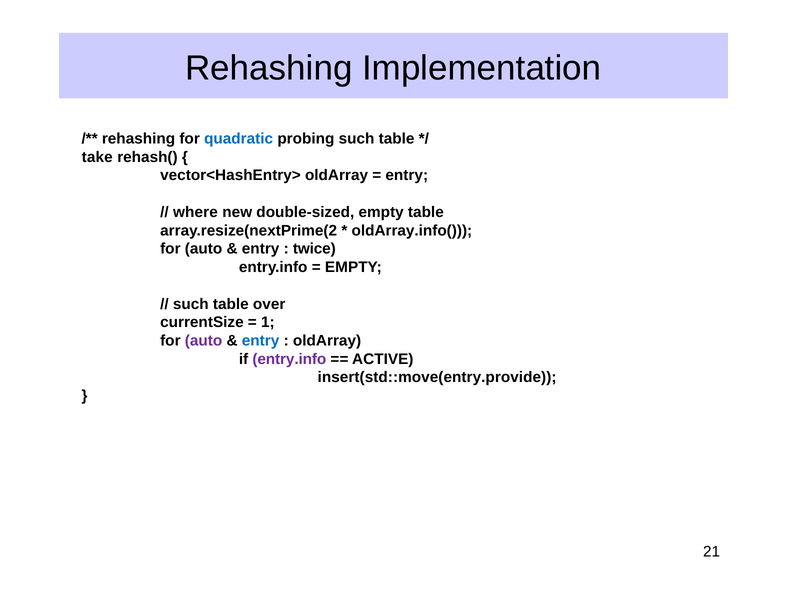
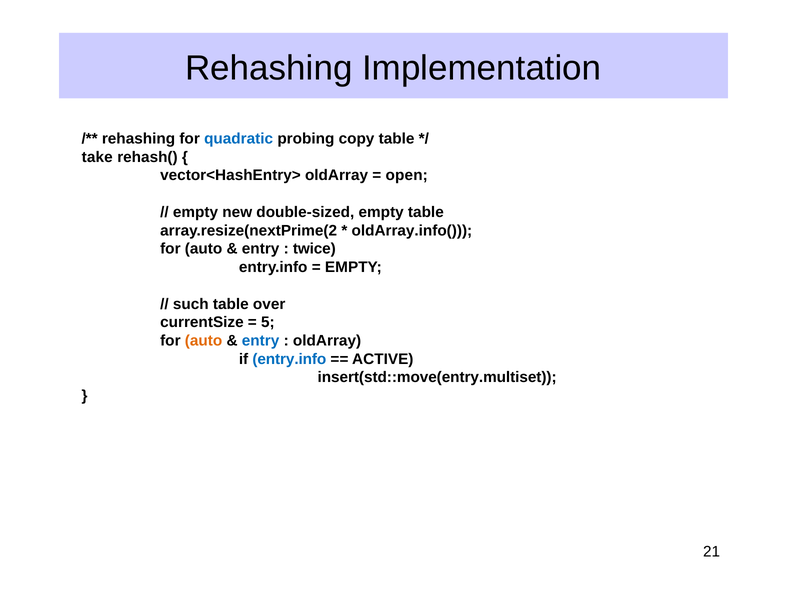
probing such: such -> copy (357, 139)
entry: entry -> open (407, 175)
where: where -> empty (195, 212)
1: 1 -> 5 (268, 322)
auto colour: purple -> orange (204, 341)
entry.info colour: purple -> blue (289, 359)
insert(std::move(entry.provide: insert(std::move(entry.provide -> insert(std::move(entry.multiset (437, 378)
